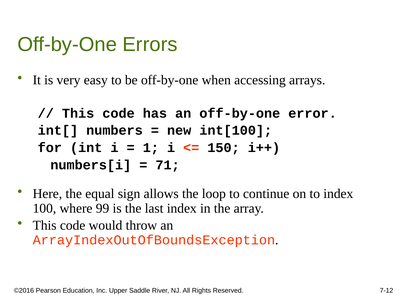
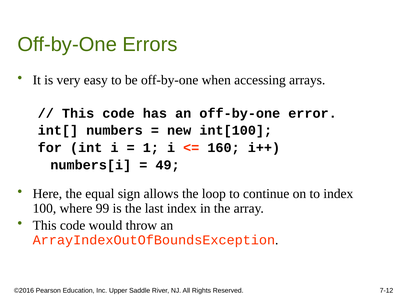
150: 150 -> 160 (224, 148)
71: 71 -> 49 (168, 165)
